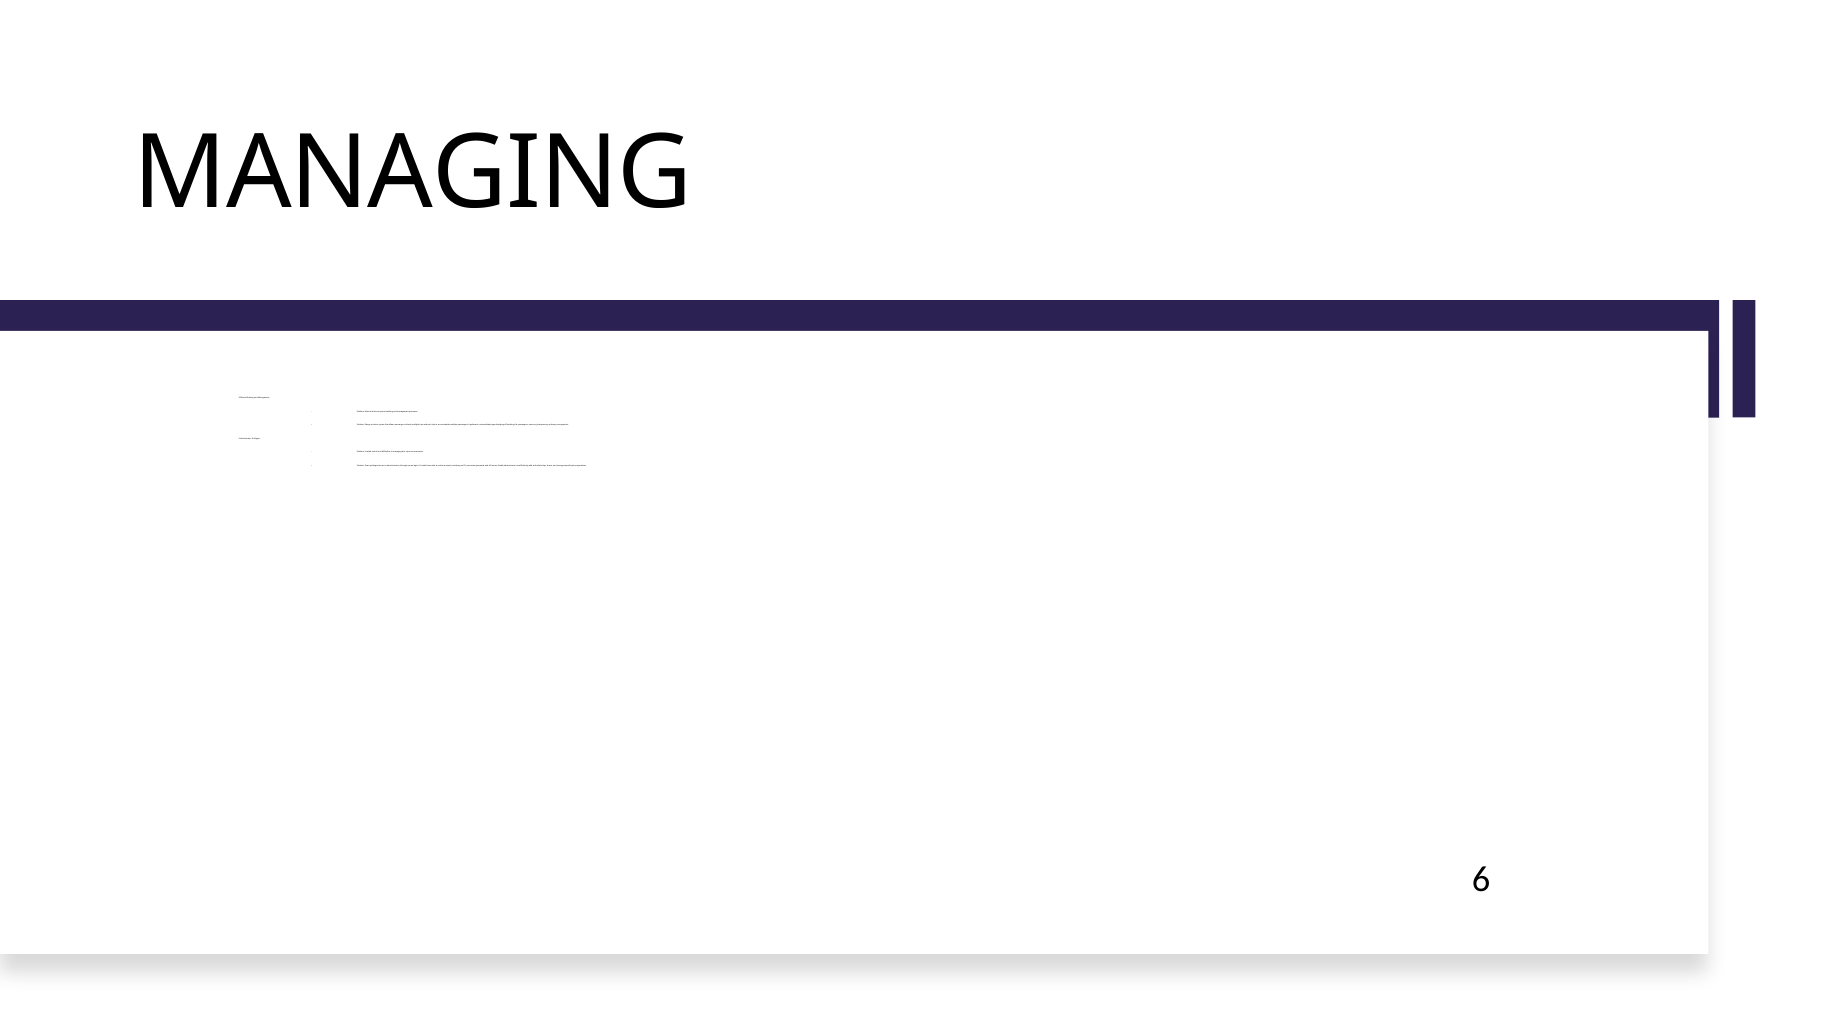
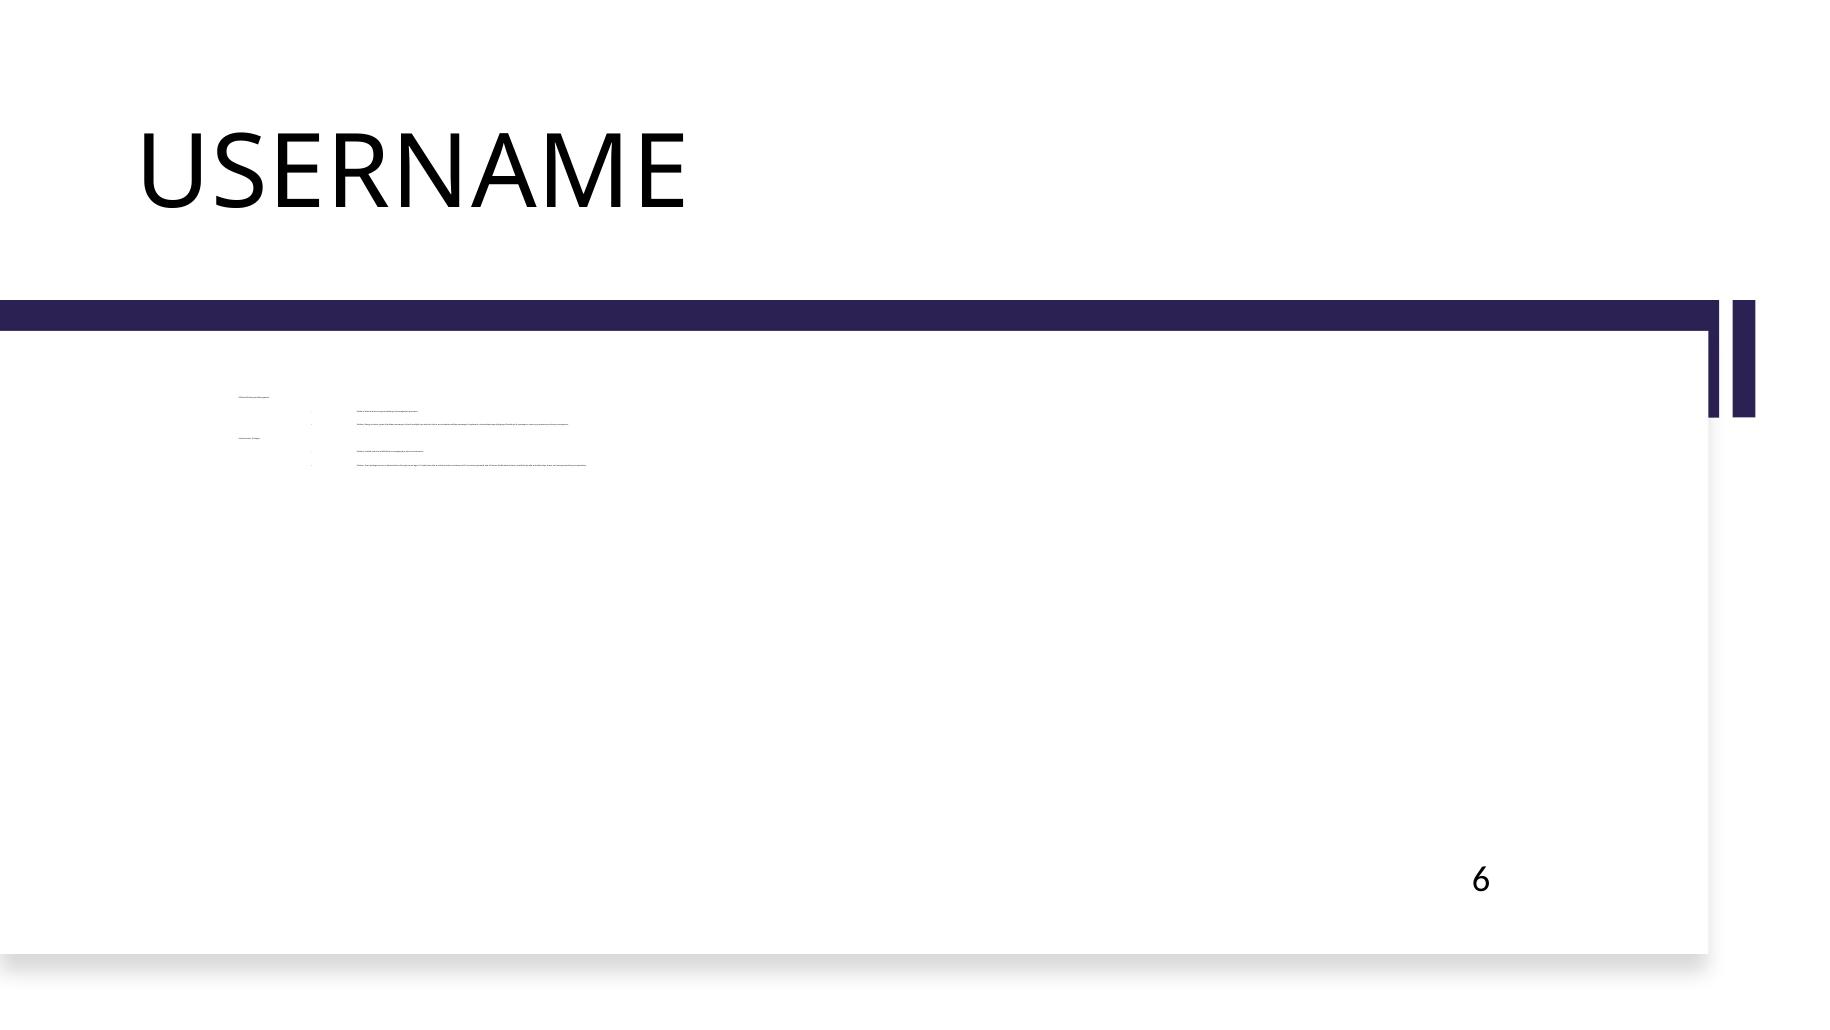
MANAGING: MANAGING -> USERNAME (412, 173)
